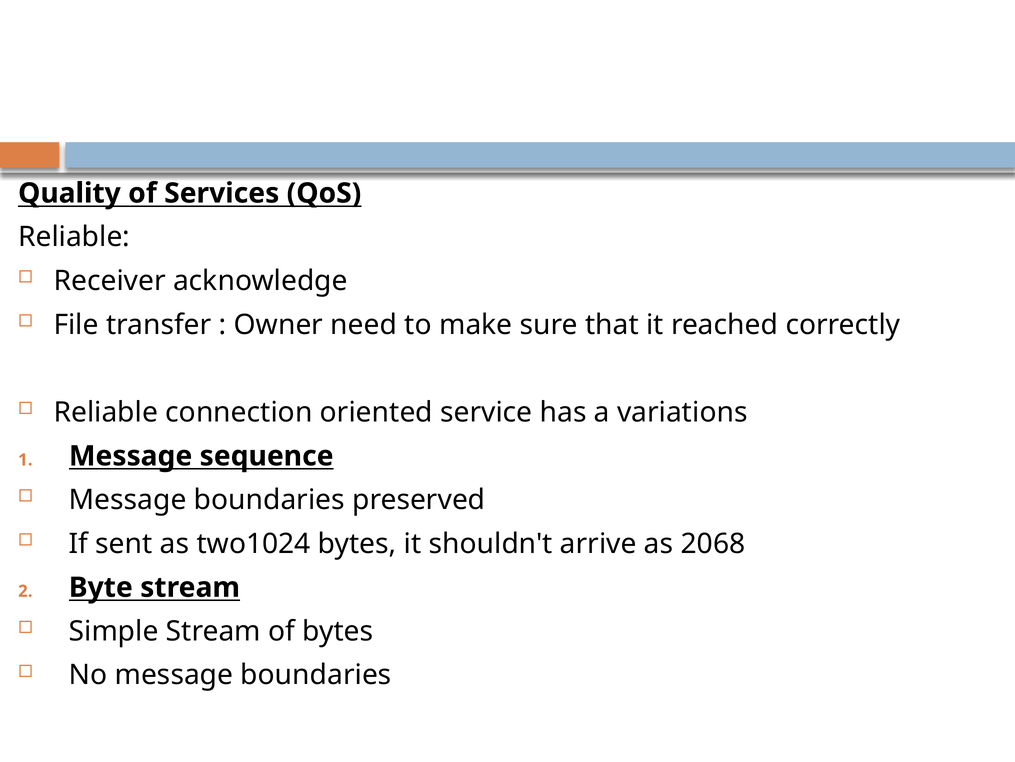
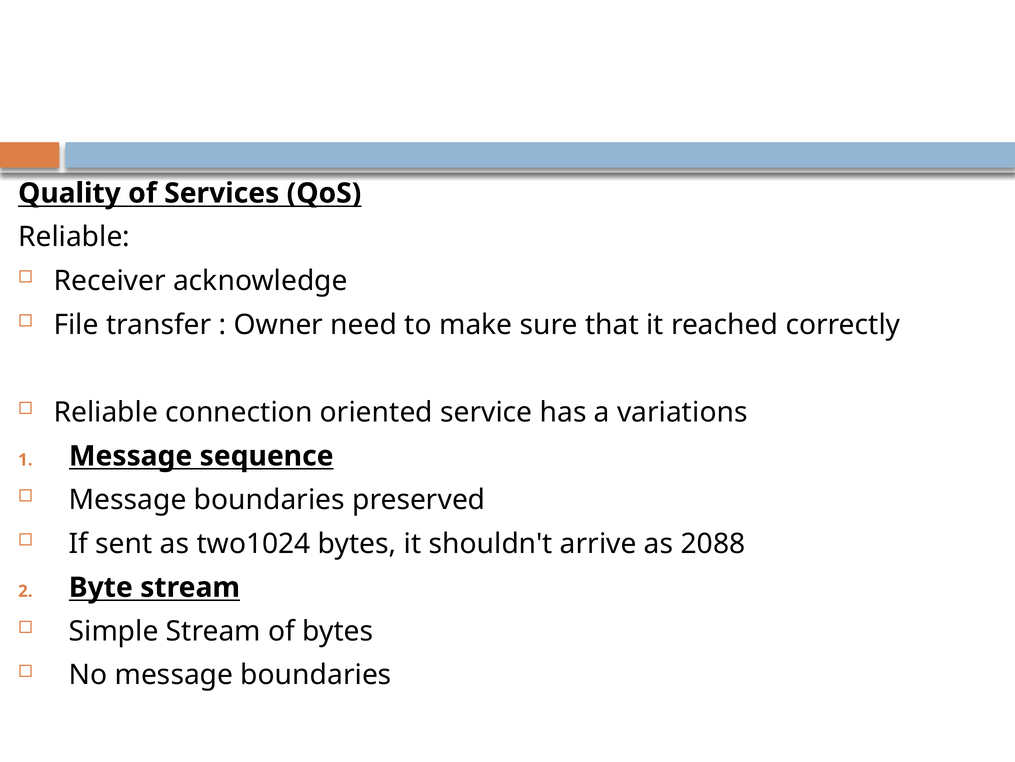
2068: 2068 -> 2088 (713, 543)
